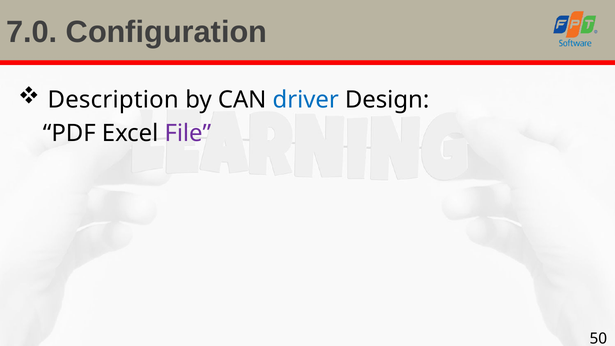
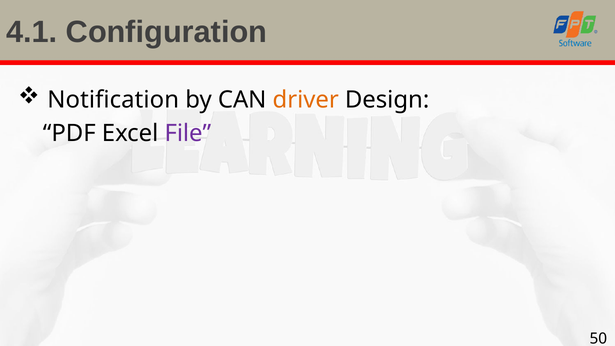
7.0: 7.0 -> 4.1 (32, 32)
Description: Description -> Notification (113, 100)
driver colour: blue -> orange (306, 100)
